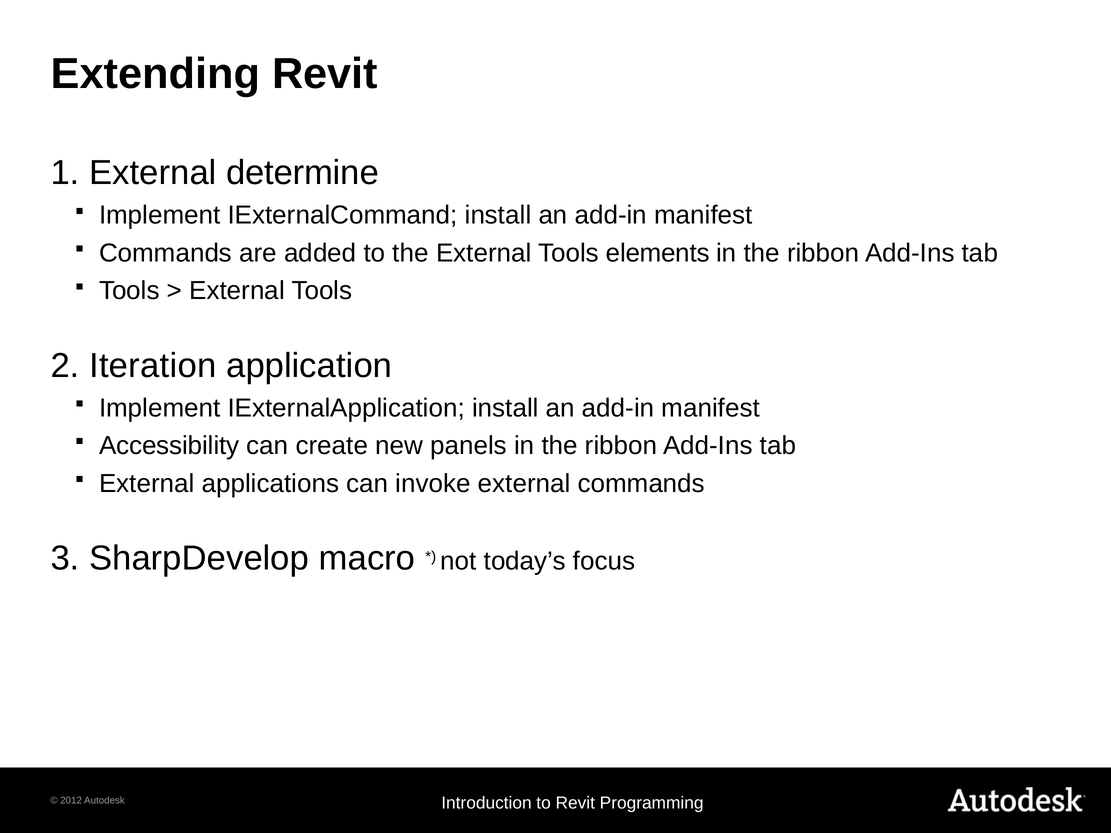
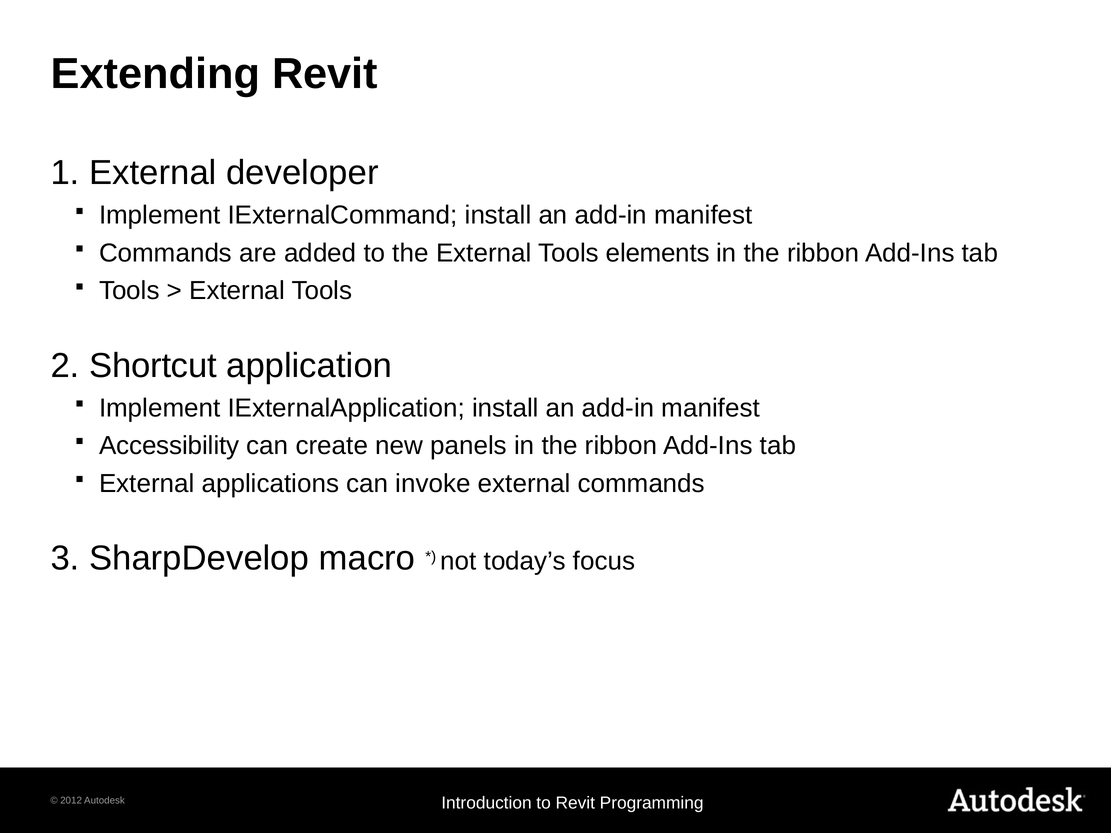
determine: determine -> developer (302, 173)
Iteration: Iteration -> Shortcut (153, 366)
